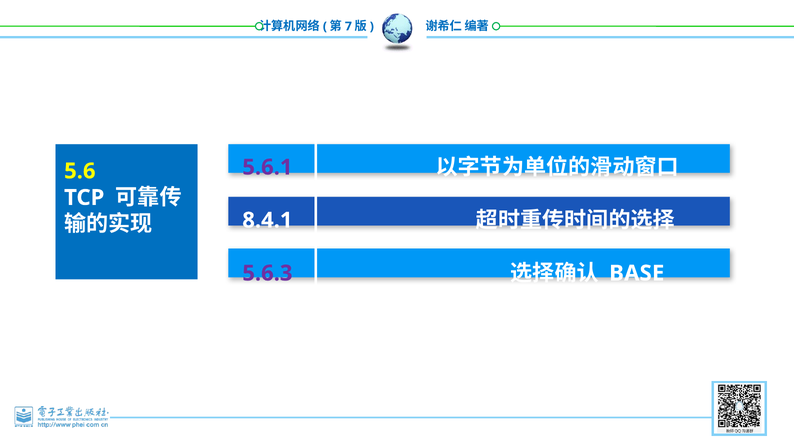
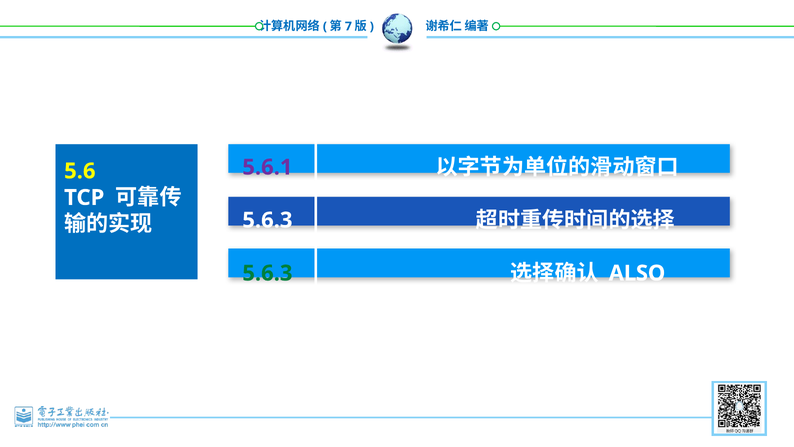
8.4.1: 8.4.1 -> 5.6.3 (267, 220)
5.6.3 colour: purple -> green (267, 273)
BASE: BASE -> ALSO (637, 273)
